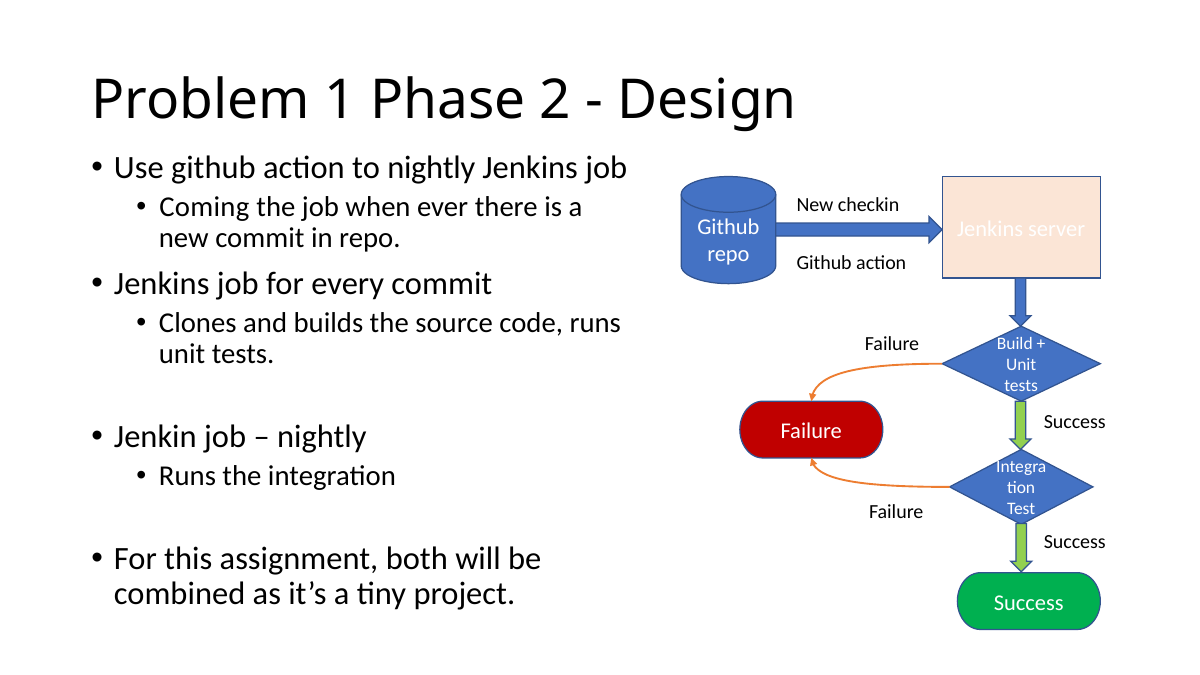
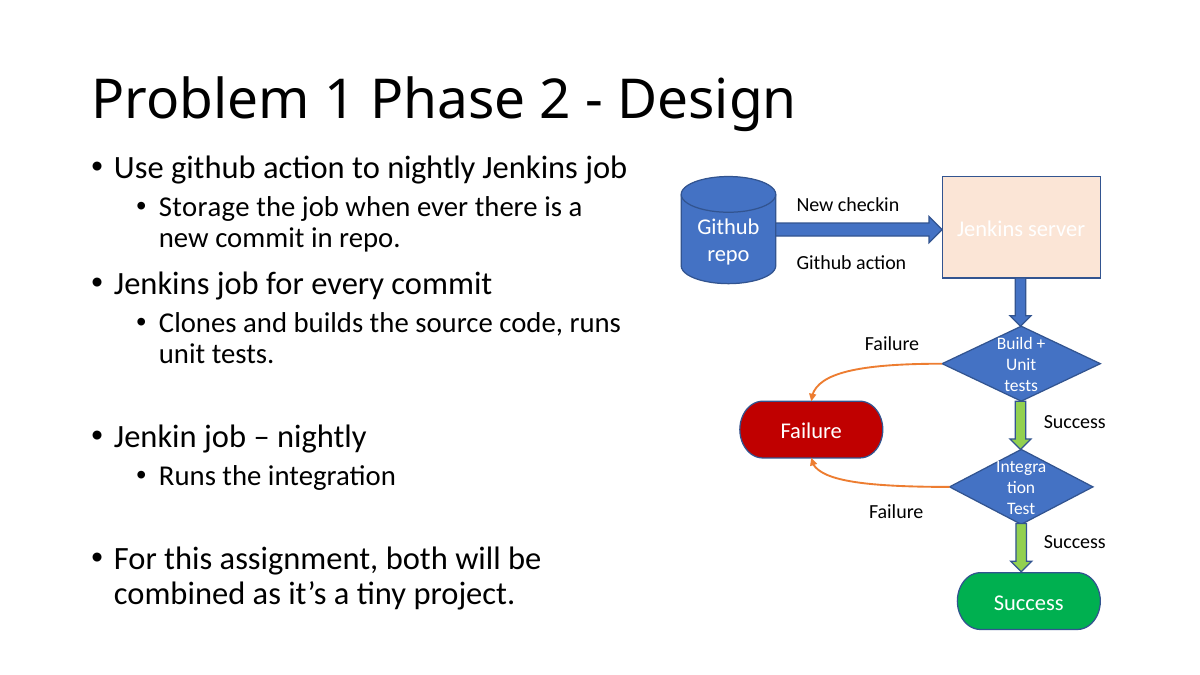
Coming: Coming -> Storage (204, 207)
